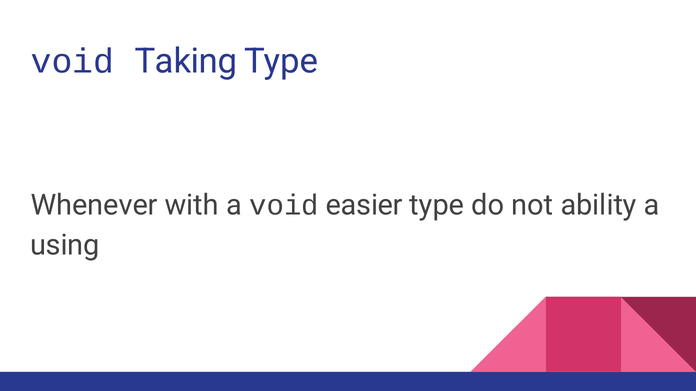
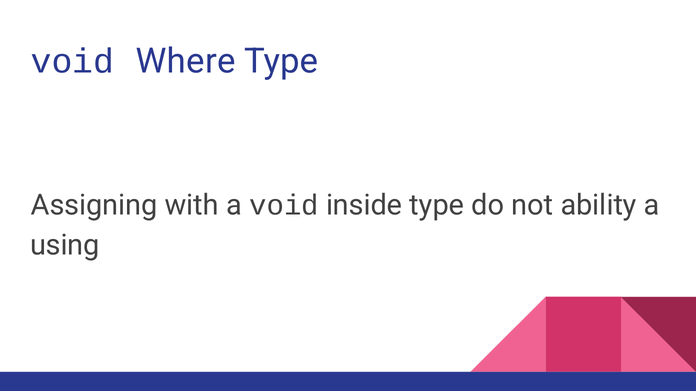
Taking: Taking -> Where (186, 61)
Whenever: Whenever -> Assigning (94, 205)
easier: easier -> inside (364, 205)
